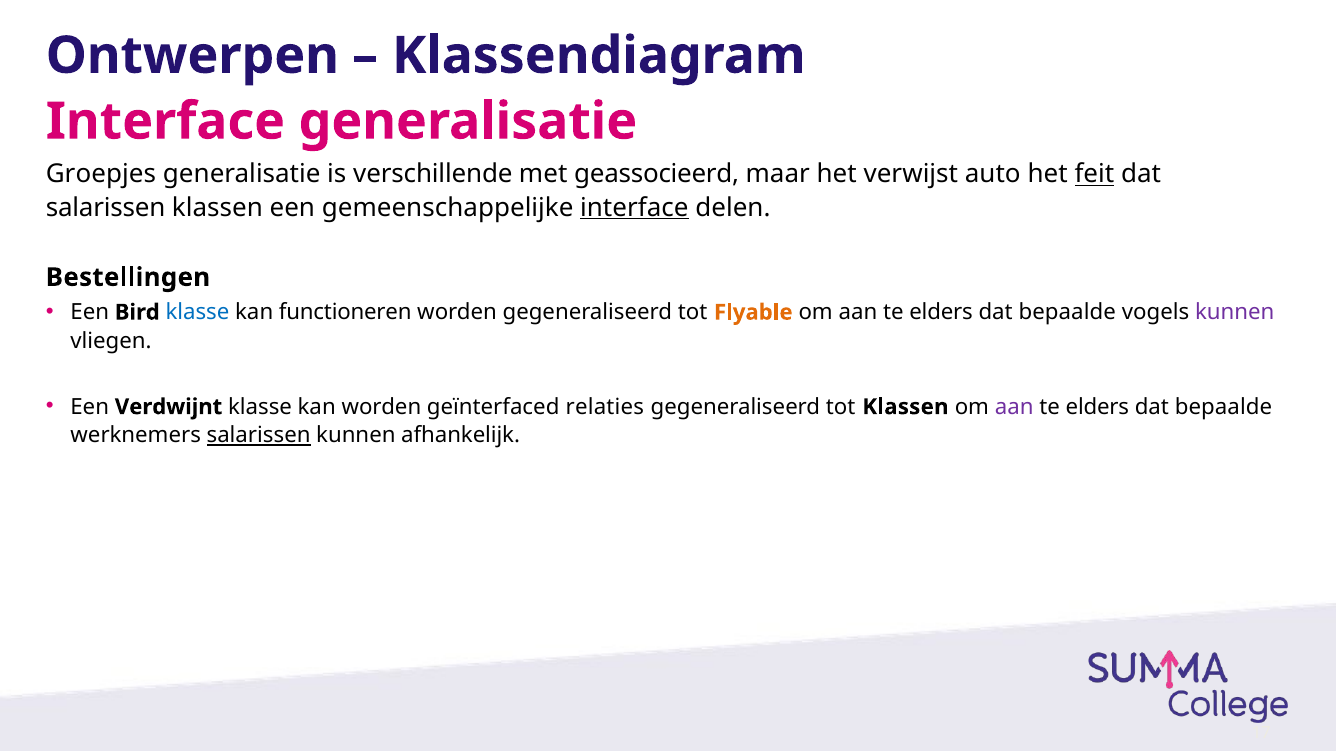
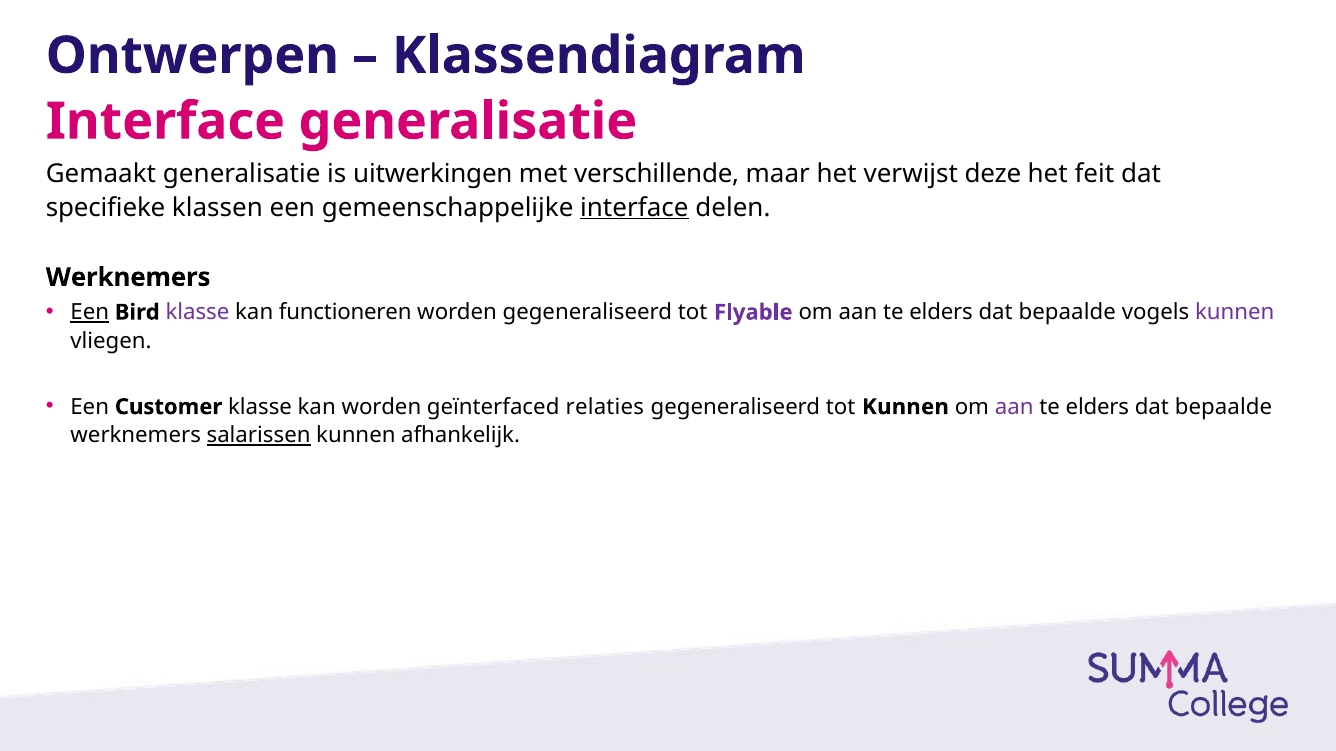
Groepjes: Groepjes -> Gemaakt (101, 174)
verschillende: verschillende -> uitwerkingen (433, 174)
geassocieerd: geassocieerd -> verschillende (657, 174)
auto: auto -> deze (993, 174)
feit underline: present -> none (1094, 174)
salarissen: salarissen -> specifieke (106, 208)
Bestellingen: Bestellingen -> Werknemers (128, 278)
Een underline: none -> present (90, 313)
klasse colour: blue -> purple (197, 313)
Flyable colour: orange -> purple (753, 313)
Verdwijnt: Verdwijnt -> Customer (169, 407)
tot Klassen: Klassen -> Kunnen (905, 407)
